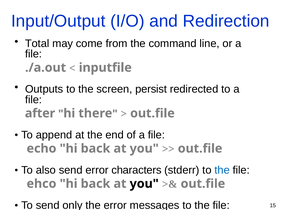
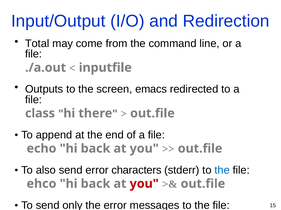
persist: persist -> emacs (151, 89)
after: after -> class (40, 114)
you colour: black -> red (144, 184)
